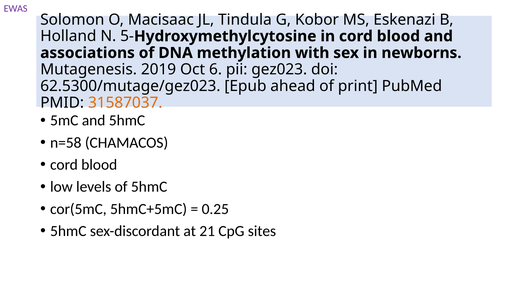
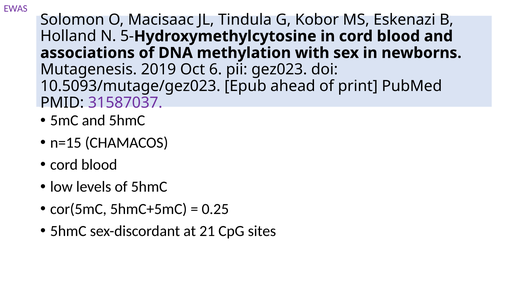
62.5300/mutage/gez023: 62.5300/mutage/gez023 -> 10.5093/mutage/gez023 (130, 86)
31587037 colour: orange -> purple (125, 103)
n=58: n=58 -> n=15 (66, 143)
